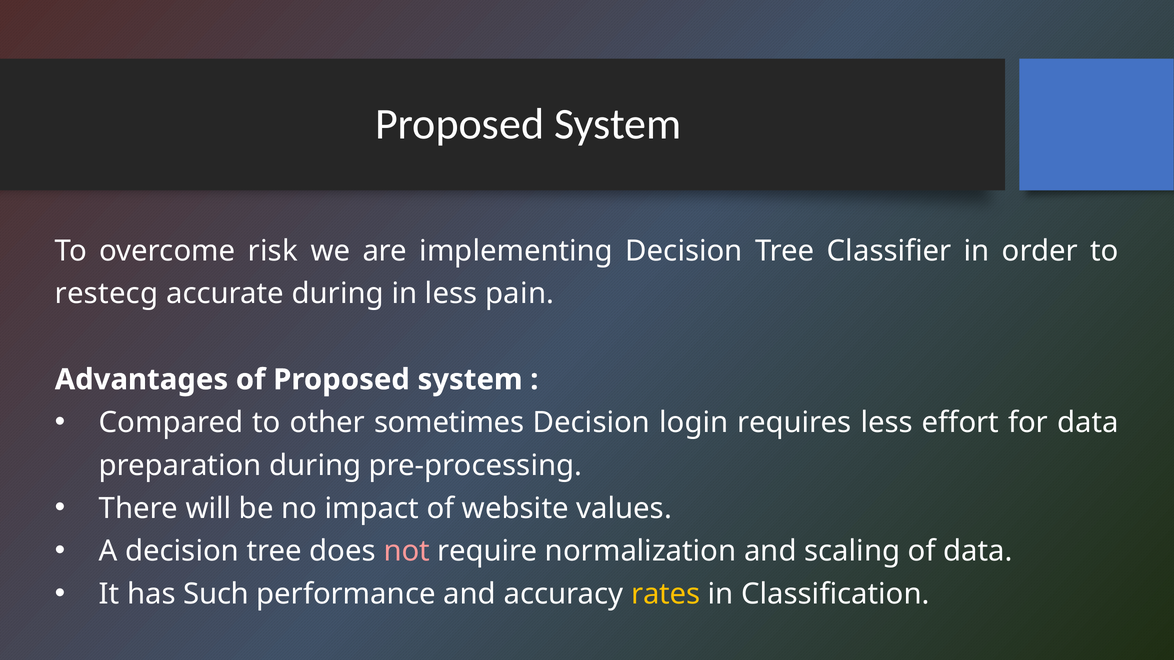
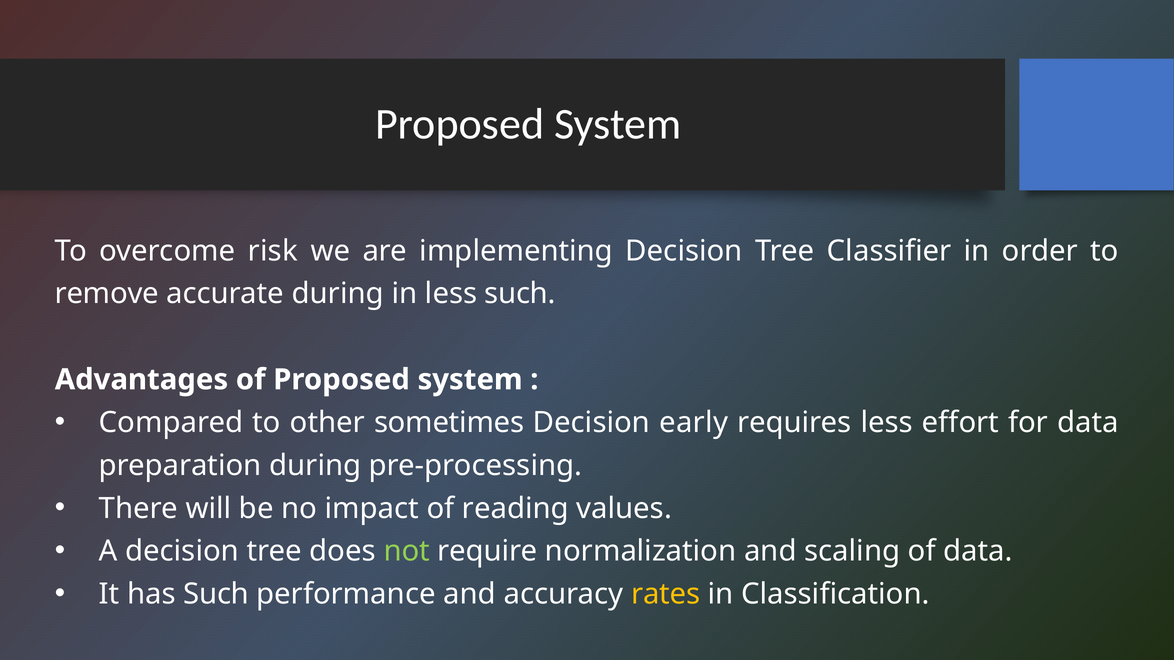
restecg: restecg -> remove (107, 294)
less pain: pain -> such (520, 294)
login: login -> early (694, 423)
website: website -> reading (515, 509)
not colour: pink -> light green (407, 552)
